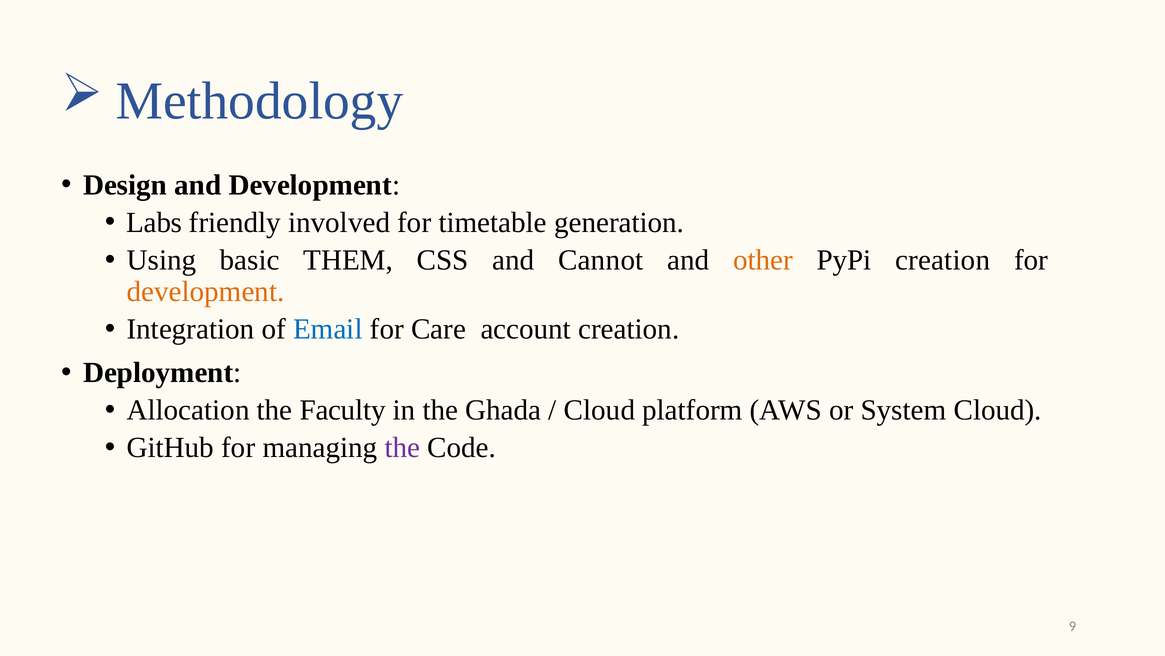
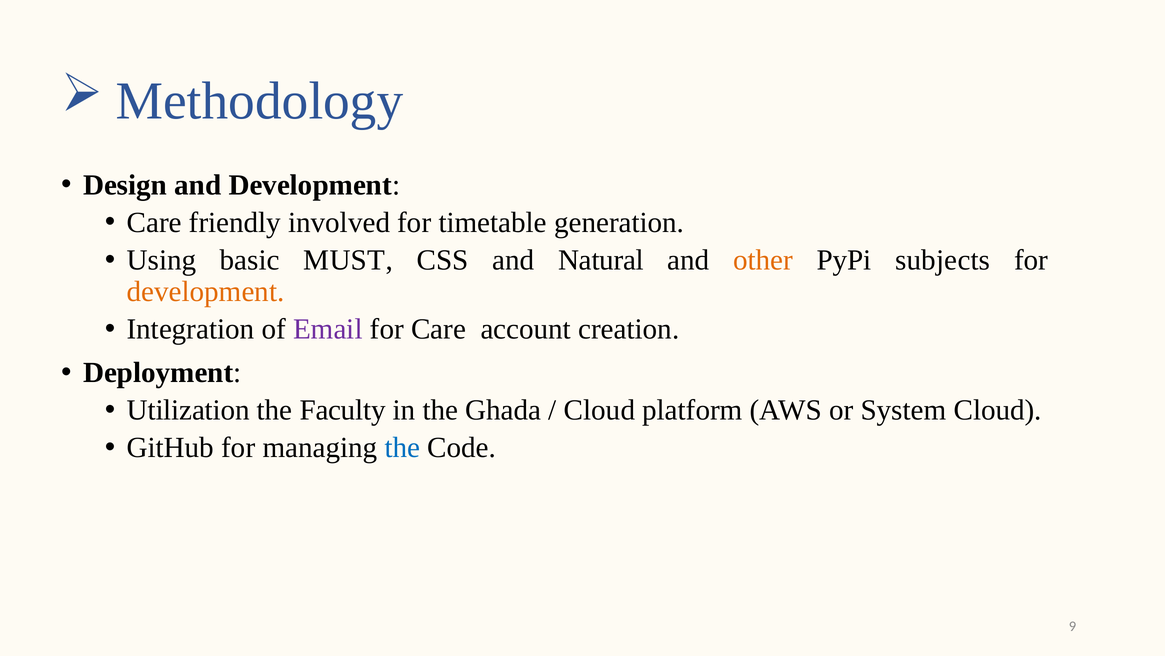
Labs: Labs -> Care (154, 222)
THEM: THEM -> MUST (348, 260)
Cannot: Cannot -> Natural (601, 260)
PyPi creation: creation -> subjects (943, 260)
Email colour: blue -> purple (328, 329)
Allocation: Allocation -> Utilization (188, 410)
the colour: purple -> blue (402, 447)
